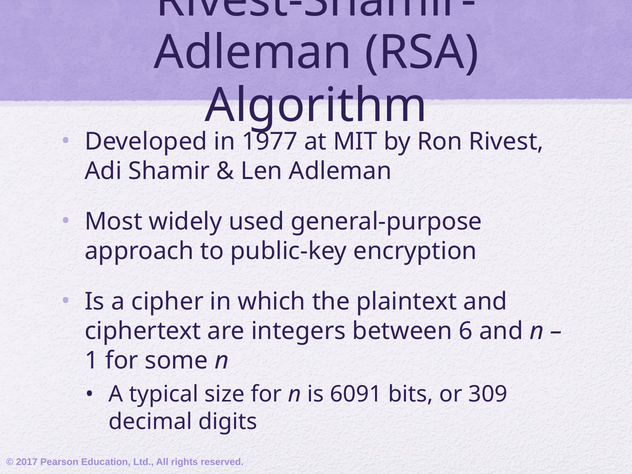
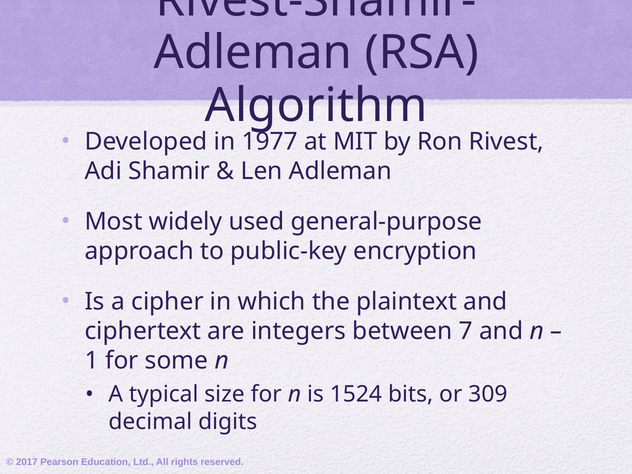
6: 6 -> 7 (466, 331)
6091: 6091 -> 1524 (356, 394)
